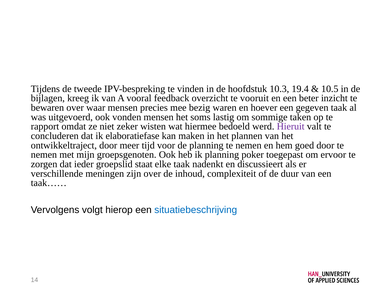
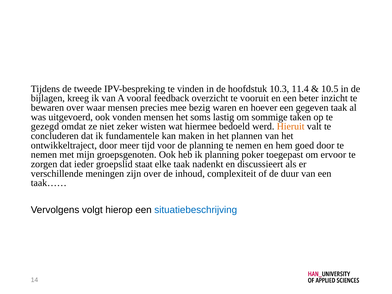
19.4: 19.4 -> 11.4 (300, 89)
rapport: rapport -> gezegd (45, 126)
Hieruit colour: purple -> orange (291, 126)
elaboratiefase: elaboratiefase -> fundamentele (132, 136)
